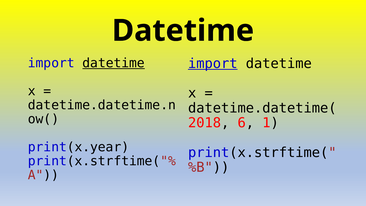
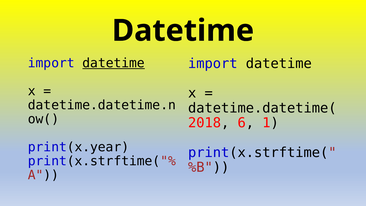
import underline: present -> none (213, 64)
